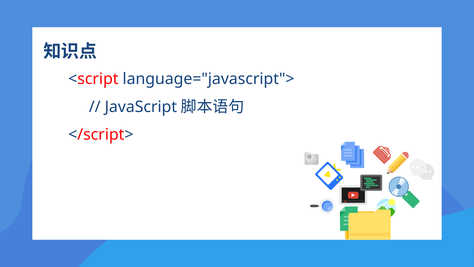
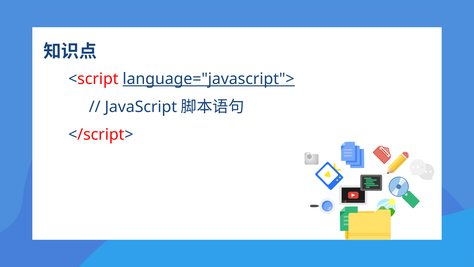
language="javascript"> underline: none -> present (209, 79)
